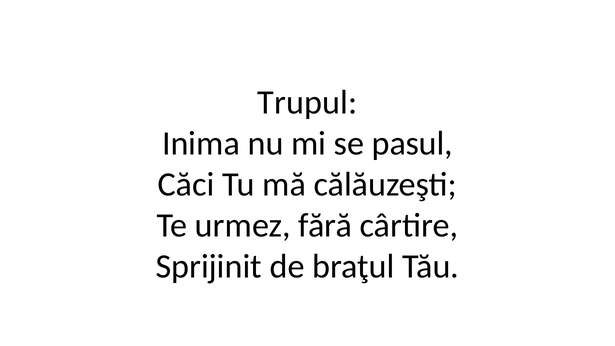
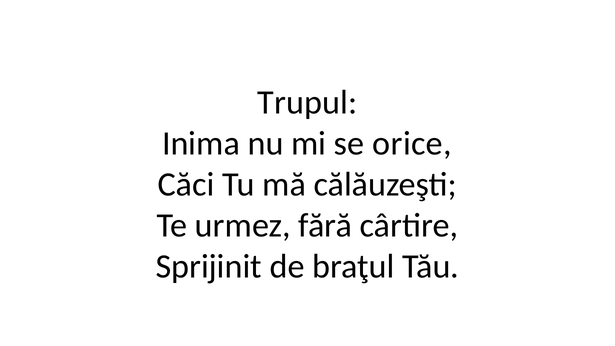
pasul: pasul -> orice (412, 144)
